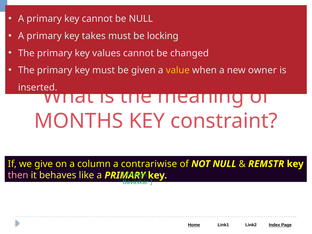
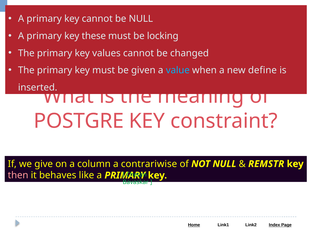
takes: takes -> these (94, 36)
value colour: yellow -> light blue (178, 70)
owner: owner -> define (262, 70)
MONTHS: MONTHS -> POSTGRE (79, 121)
